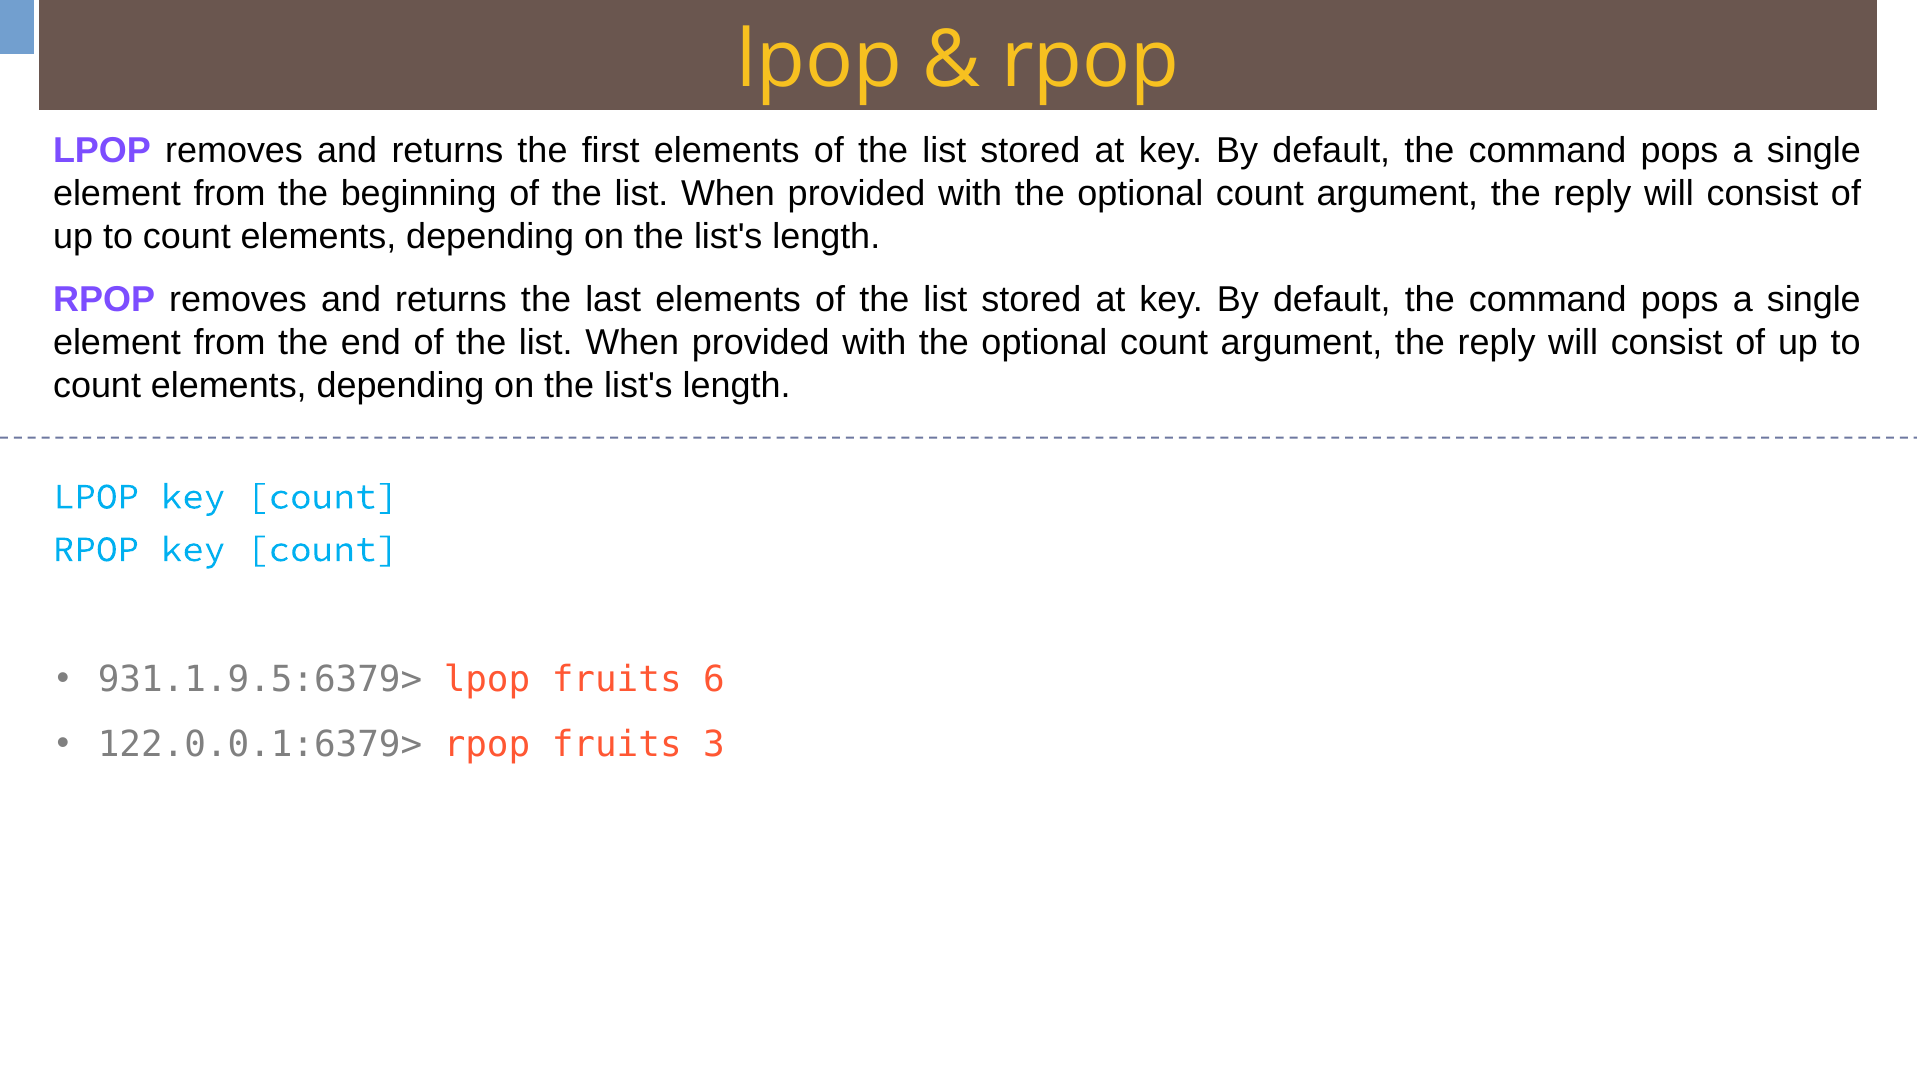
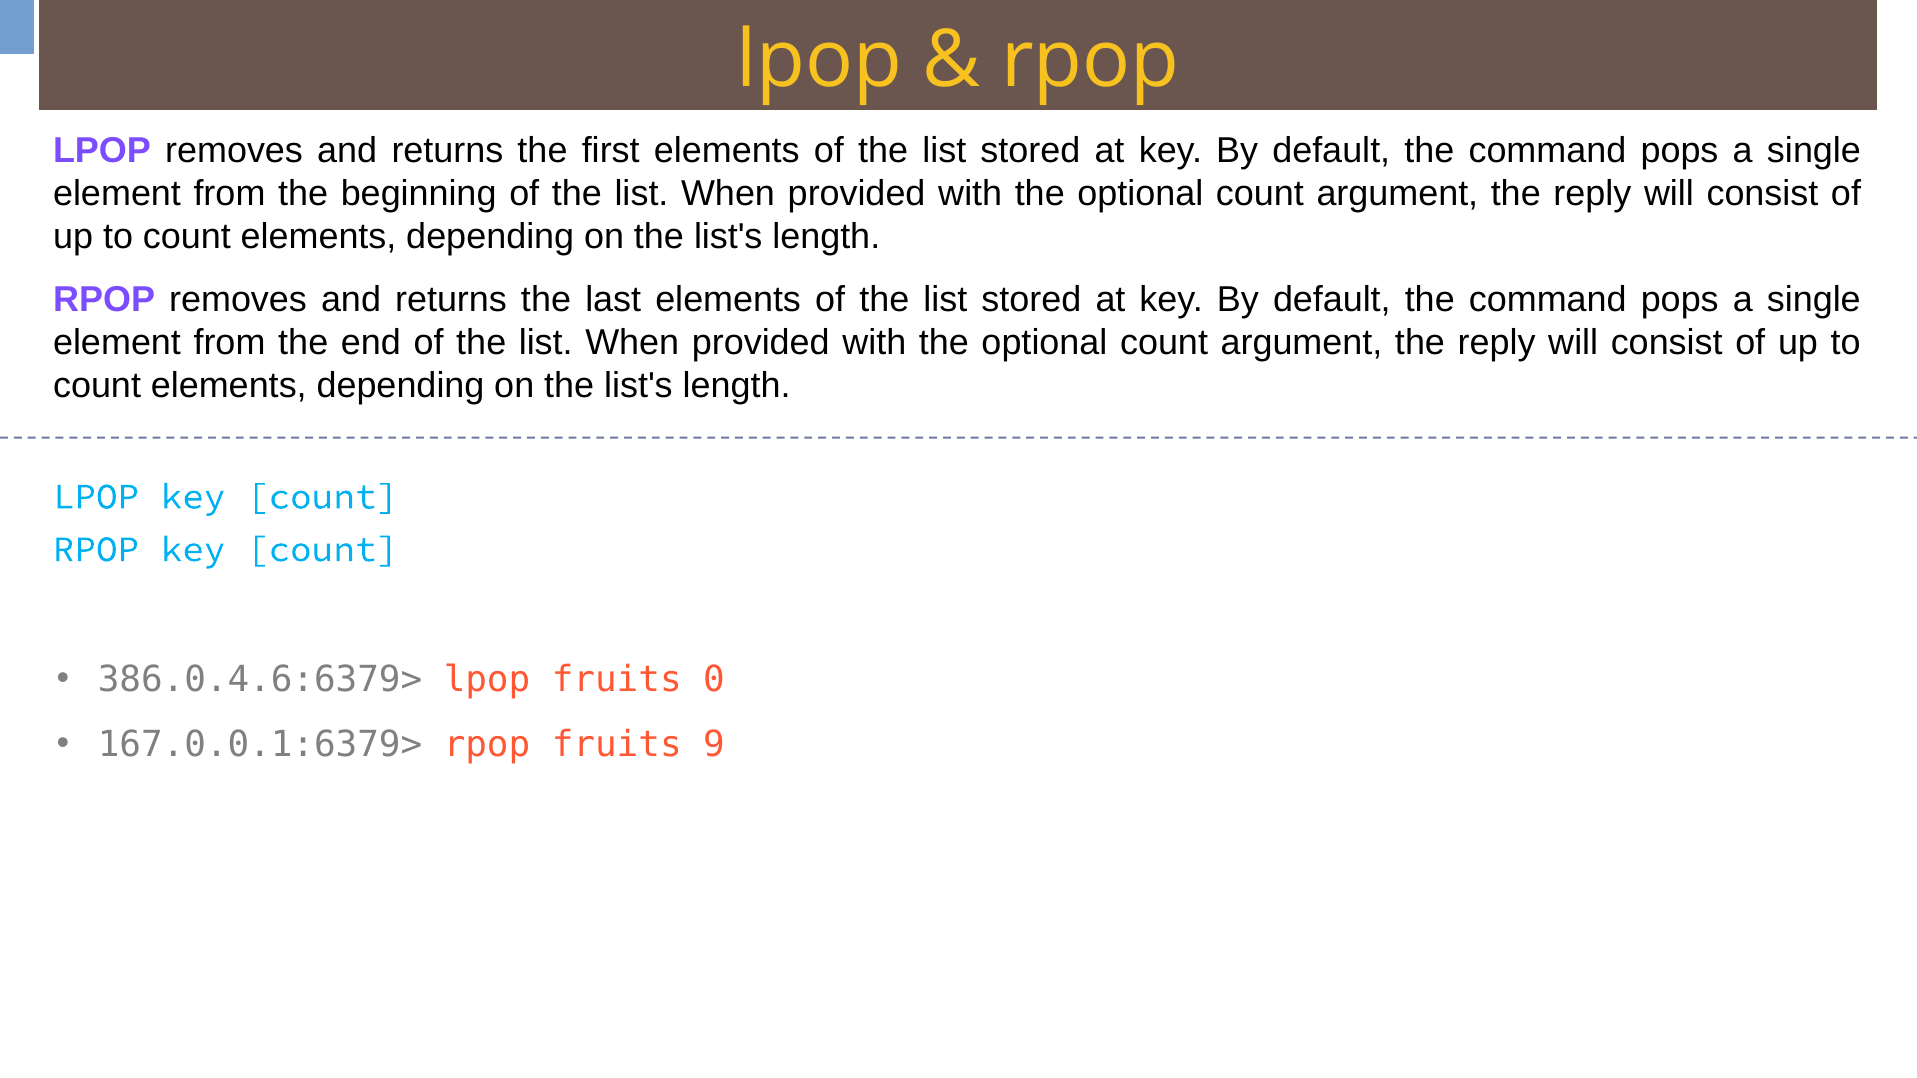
931.1.9.5:6379>: 931.1.9.5:6379> -> 386.0.4.6:6379> (260, 680)
6: 6 -> 0 (714, 680)
122.0.0.1:6379>: 122.0.0.1:6379> -> 167.0.0.1:6379> (260, 745)
3: 3 -> 9 (714, 745)
